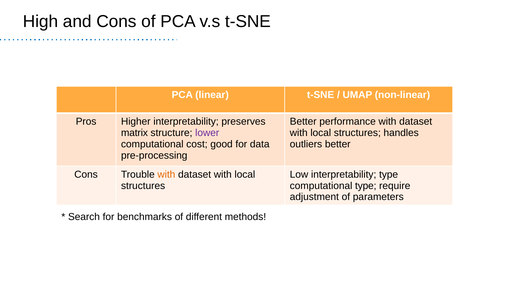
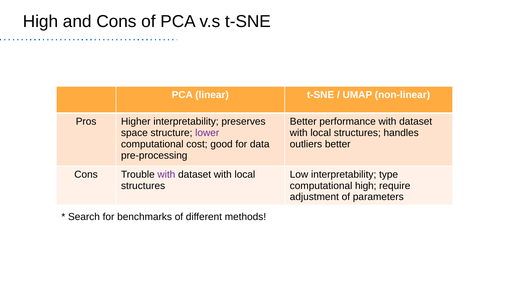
matrix: matrix -> space (134, 133)
with colour: orange -> purple (166, 175)
computational type: type -> high (366, 186)
